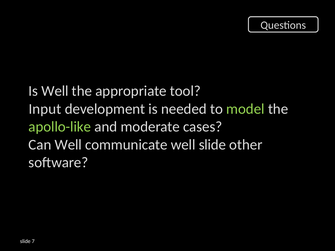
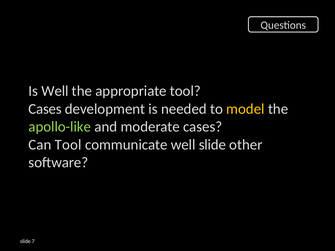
Input: Input -> Cases (45, 109)
model colour: light green -> yellow (245, 109)
Can Well: Well -> Tool (68, 145)
